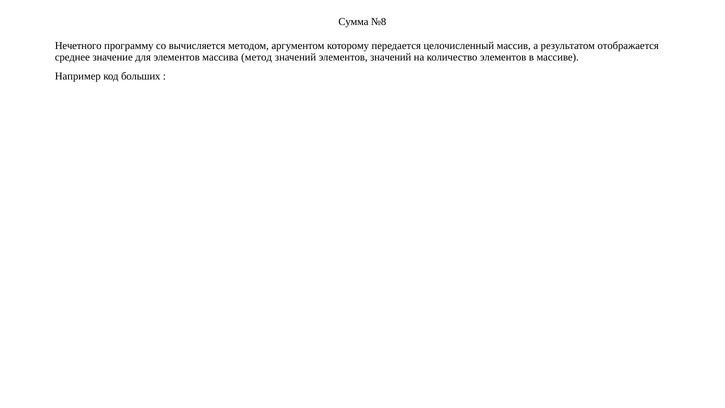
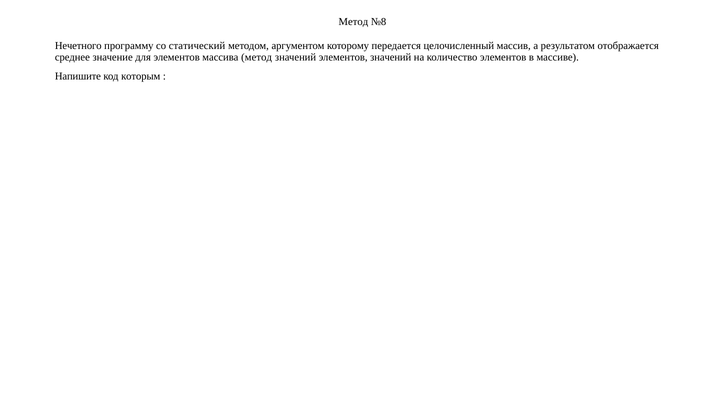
Сумма: Сумма -> Метод (353, 22)
вычисляется: вычисляется -> статический (197, 46)
Например: Например -> Напишите (78, 76)
больших: больших -> которым (141, 76)
